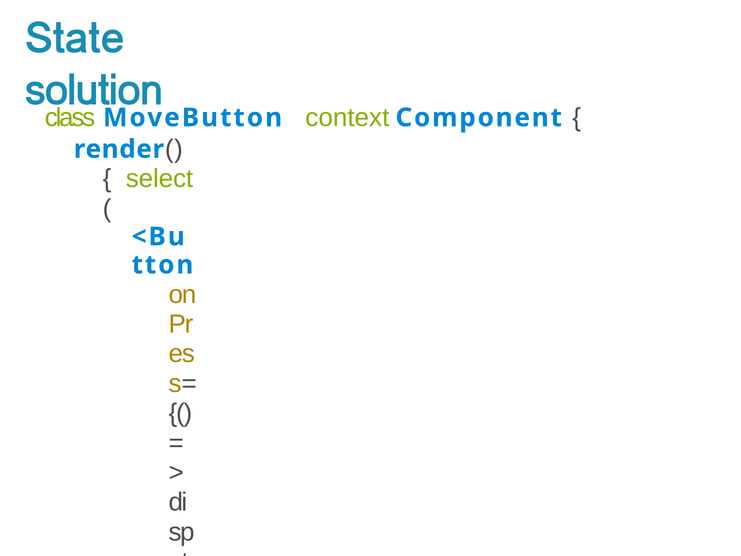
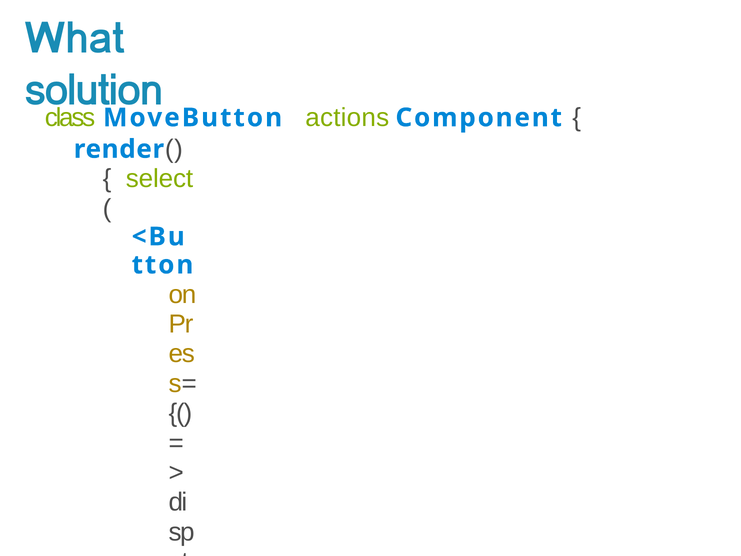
State: State -> What (75, 38)
context: context -> actions (347, 118)
